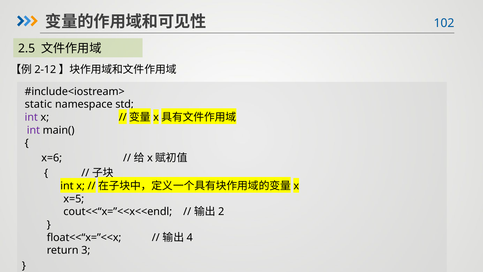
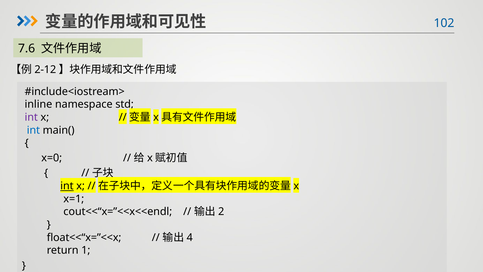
2.5: 2.5 -> 7.6 (27, 49)
static: static -> inline (38, 104)
int colour: purple -> blue (33, 130)
x=6: x=6 -> x=0 (52, 158)
int underline: none -> present (67, 186)
x=5: x=5 -> x=1 (74, 199)
3: 3 -> 1 (86, 250)
